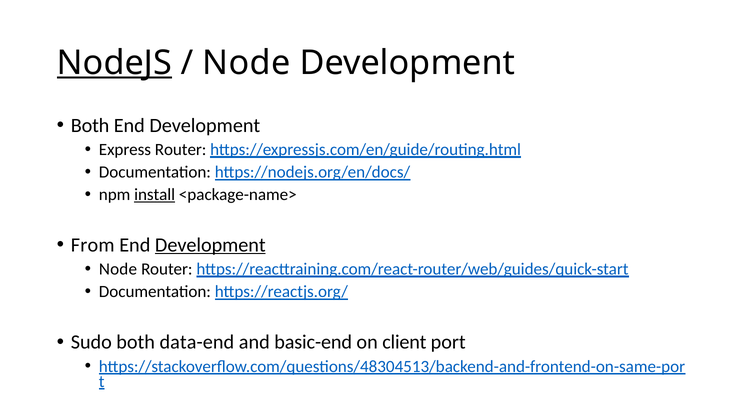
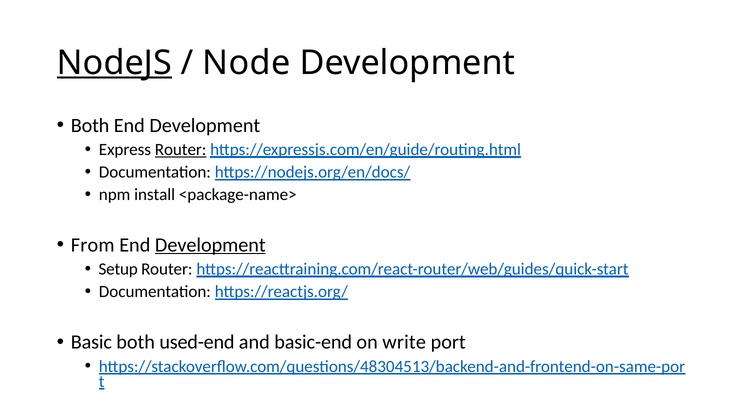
Router underline: none -> present (181, 150)
install underline: present -> none (155, 194)
Node: Node -> Setup (118, 269)
Sudo: Sudo -> Basic (91, 342)
data-end: data-end -> used-end (197, 342)
client: client -> write (404, 342)
